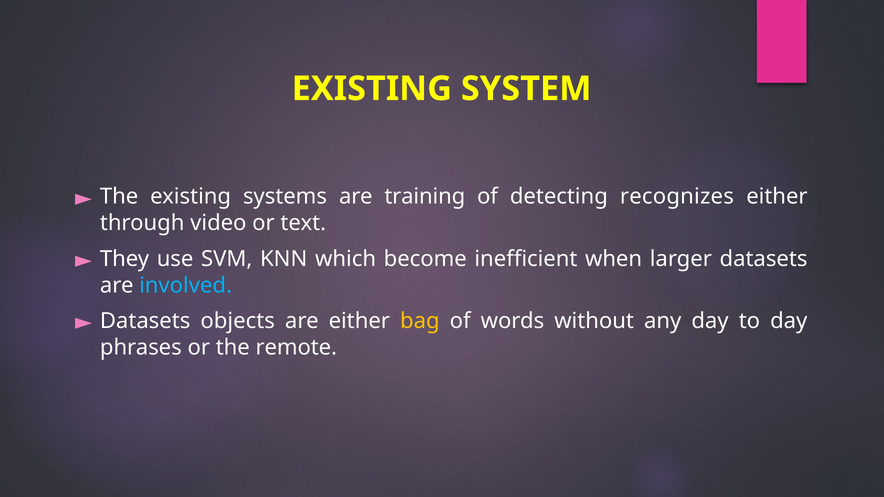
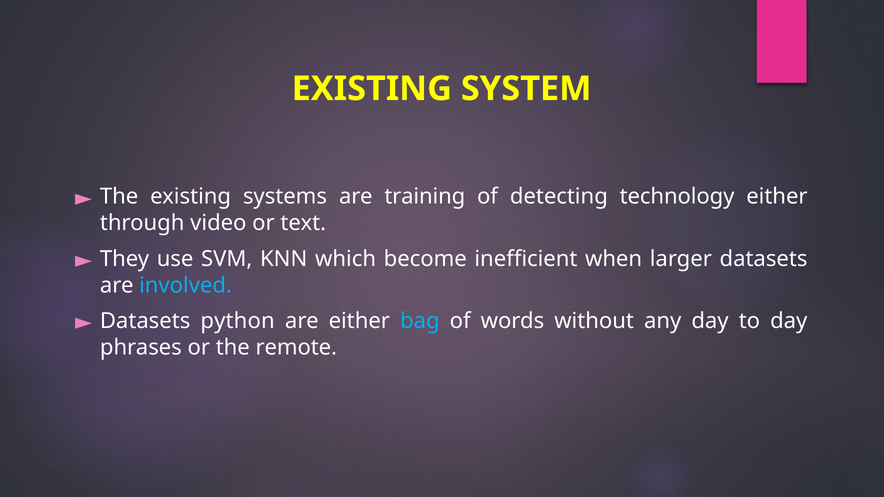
recognizes: recognizes -> technology (677, 197)
objects: objects -> python (238, 321)
bag colour: yellow -> light blue (420, 321)
